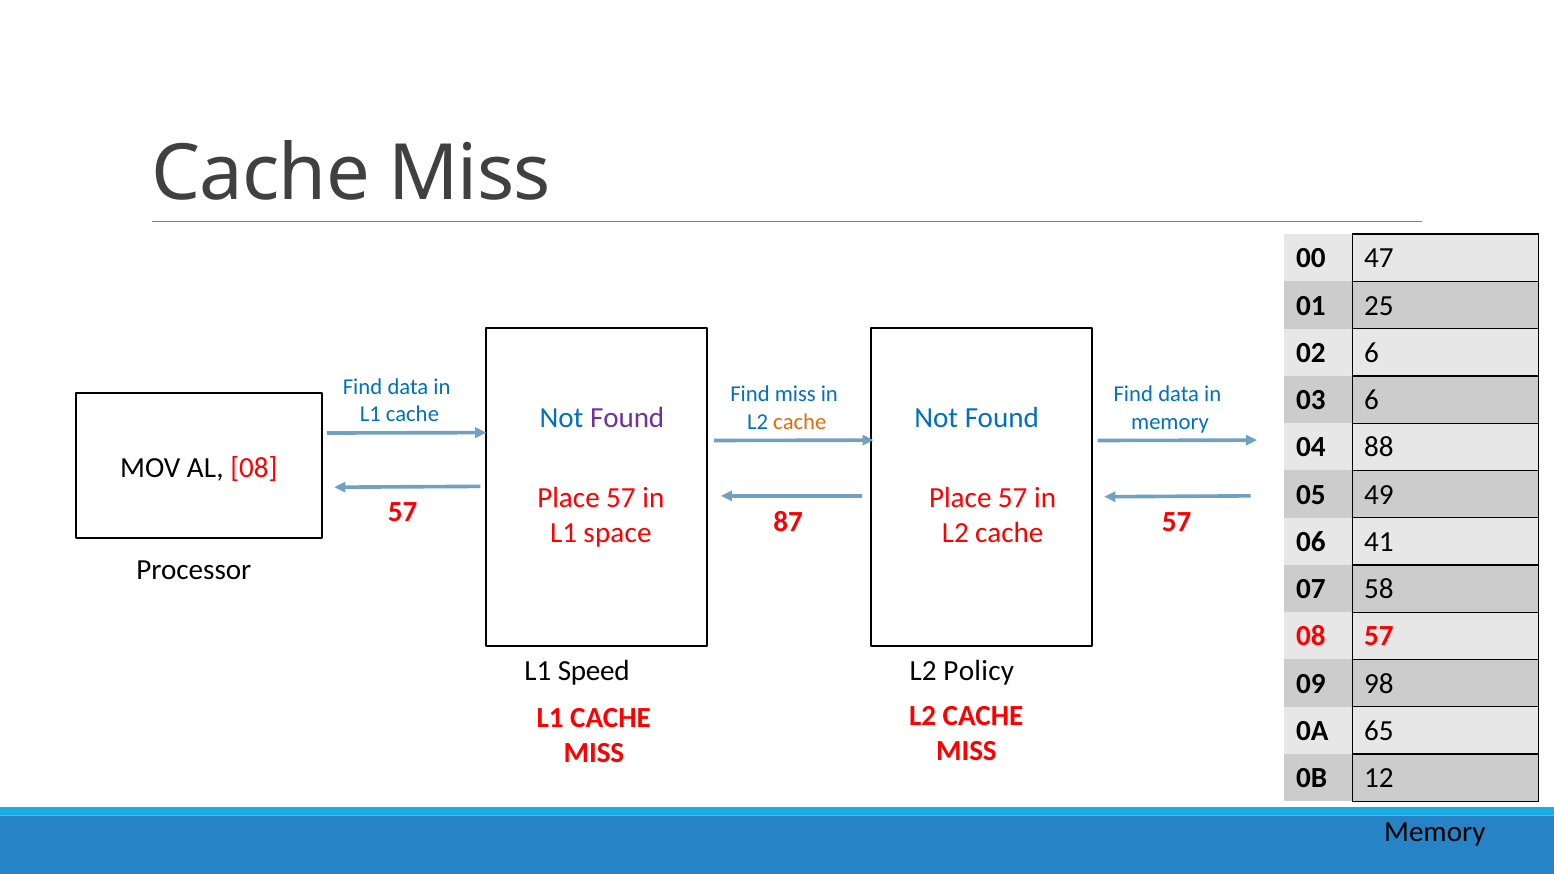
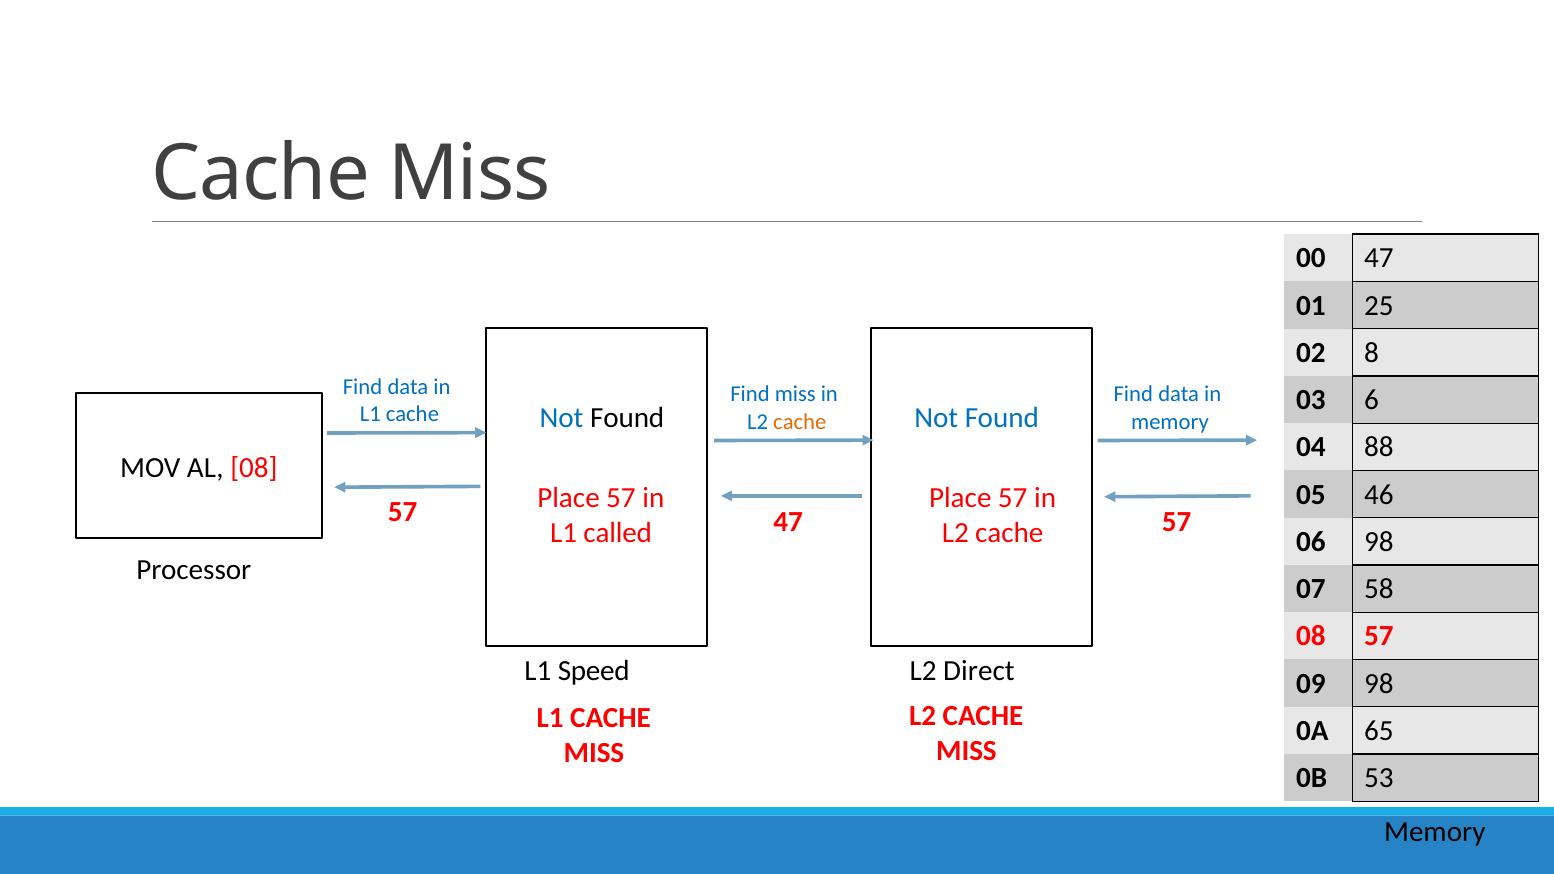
02 6: 6 -> 8 (1371, 353)
Found colour: purple -> black (627, 418)
49: 49 -> 46 (1379, 494)
57 87: 87 -> 47 (788, 522)
space: space -> called (618, 533)
06 41: 41 -> 98 (1379, 542)
Policy: Policy -> Direct (979, 671)
12: 12 -> 53 (1379, 778)
